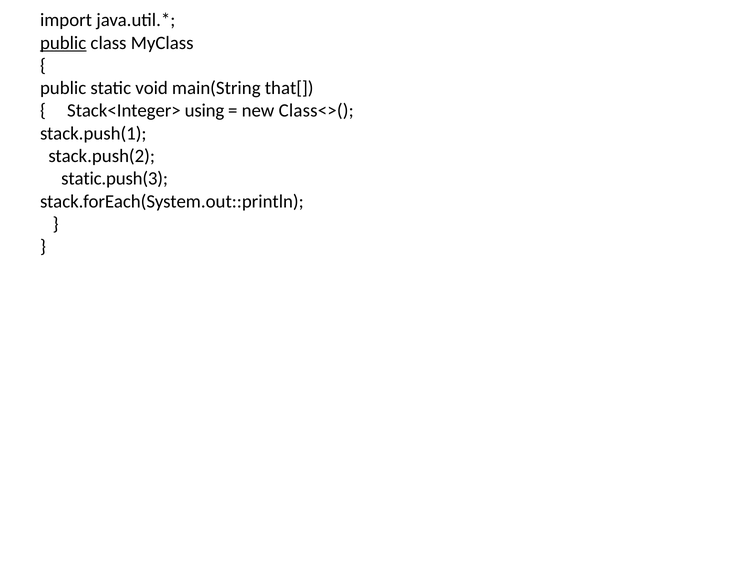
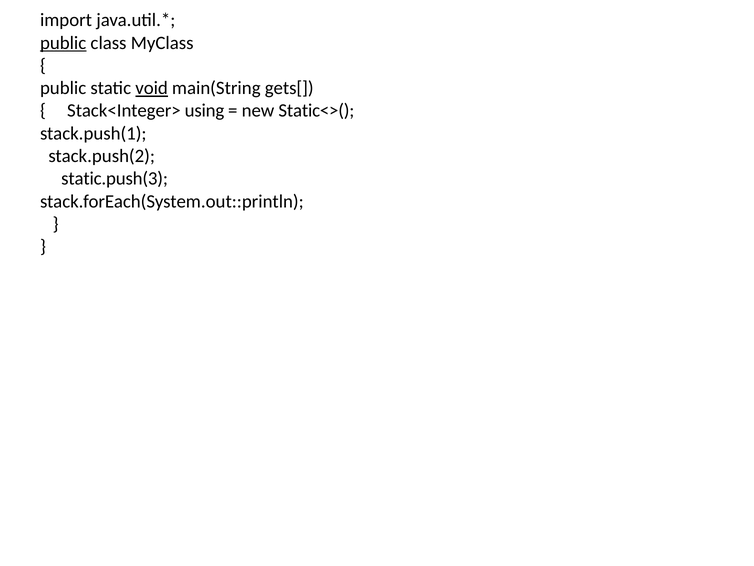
void underline: none -> present (152, 88)
that[: that[ -> gets[ (289, 88)
Class<>(: Class<>( -> Static<>( (316, 111)
